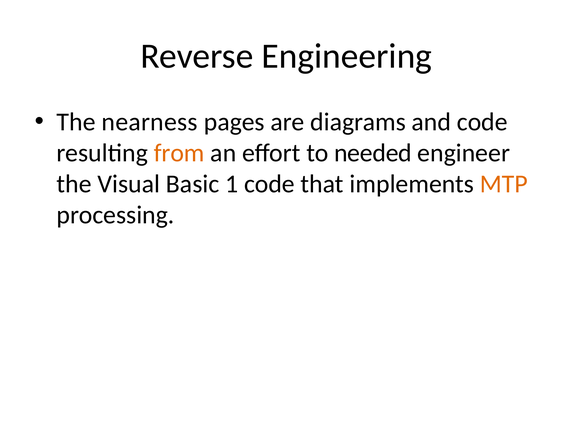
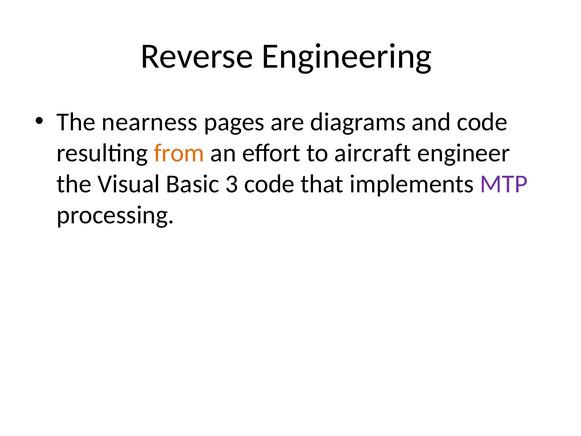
needed: needed -> aircraft (373, 153)
1: 1 -> 3 (232, 184)
MTP colour: orange -> purple (504, 184)
